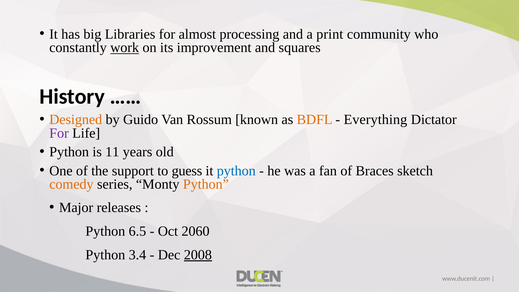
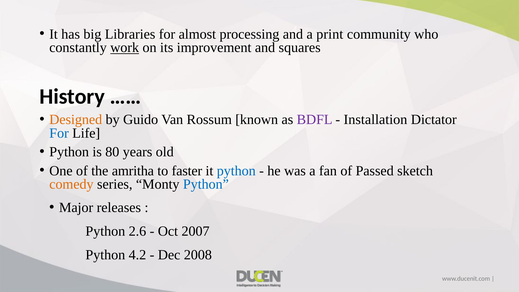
BDFL colour: orange -> purple (315, 120)
Everything: Everything -> Installation (375, 120)
For colour: purple -> blue (59, 133)
11: 11 -> 80 (112, 152)
support: support -> amritha (133, 171)
guess: guess -> faster (187, 171)
Braces: Braces -> Passed (375, 171)
Python colour: orange -> blue (206, 184)
6.5: 6.5 -> 2.6 (137, 231)
2060: 2060 -> 2007 (196, 231)
3.4: 3.4 -> 4.2 (137, 255)
2008 underline: present -> none (198, 255)
